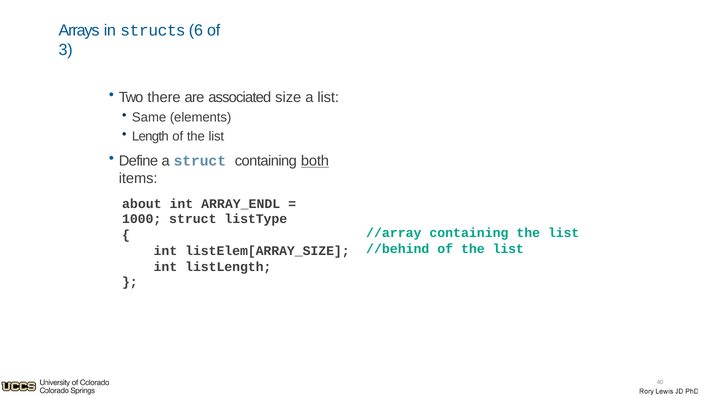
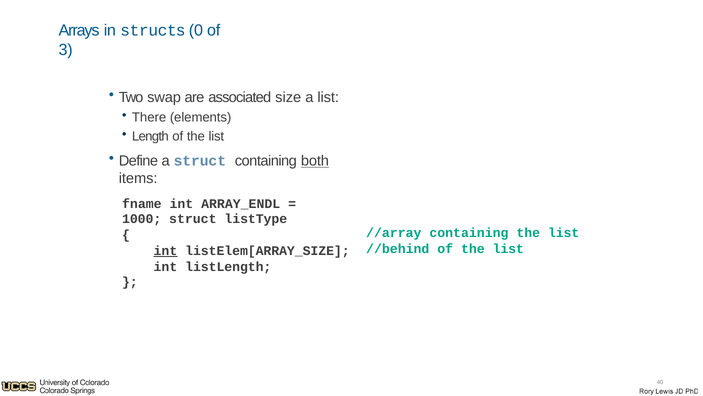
6: 6 -> 0 (196, 31)
there: there -> swap (164, 97)
Same: Same -> There (149, 117)
about: about -> fname (142, 203)
int underline: none -> present (165, 251)
